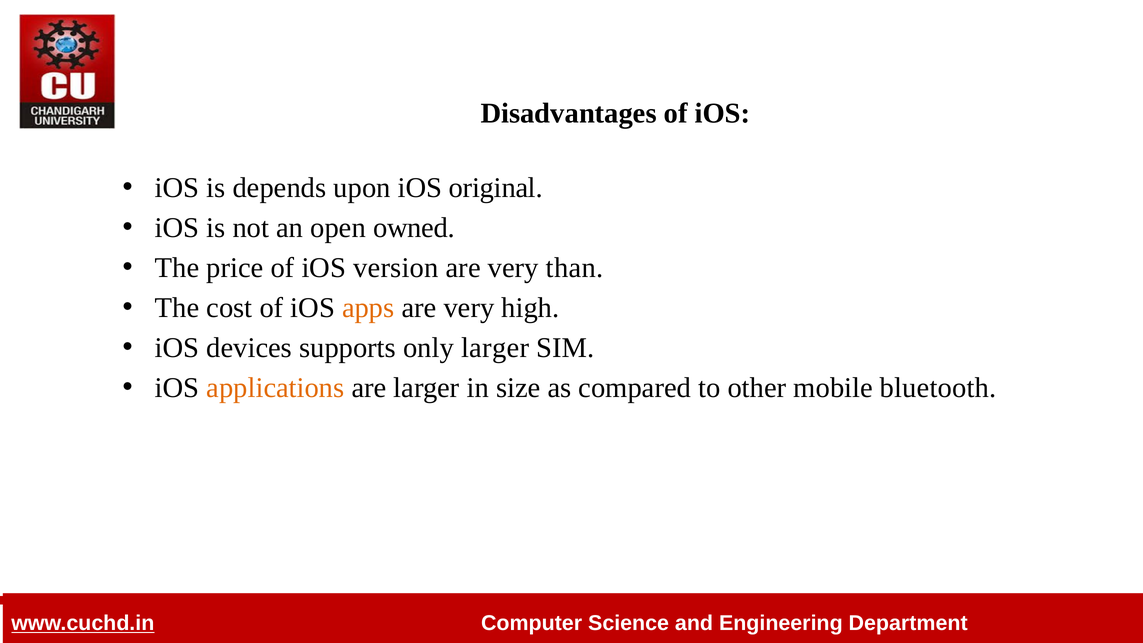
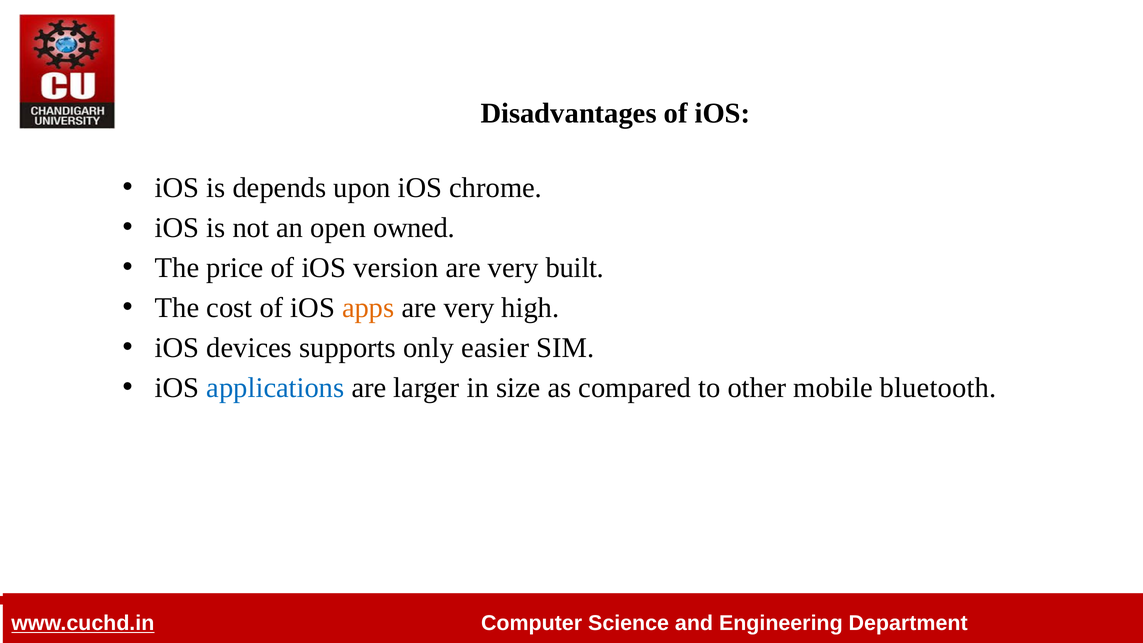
original: original -> chrome (496, 188)
than: than -> built (575, 268)
only larger: larger -> easier (495, 348)
applications colour: orange -> blue (275, 388)
